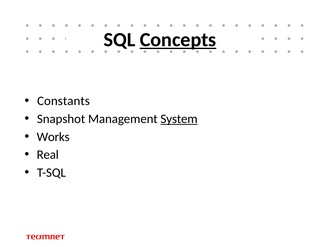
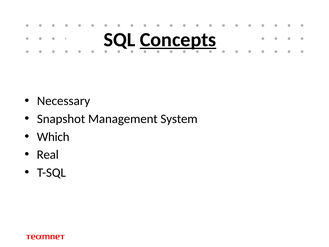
Constants: Constants -> Necessary (64, 101)
System underline: present -> none (179, 119)
Works: Works -> Which (53, 137)
